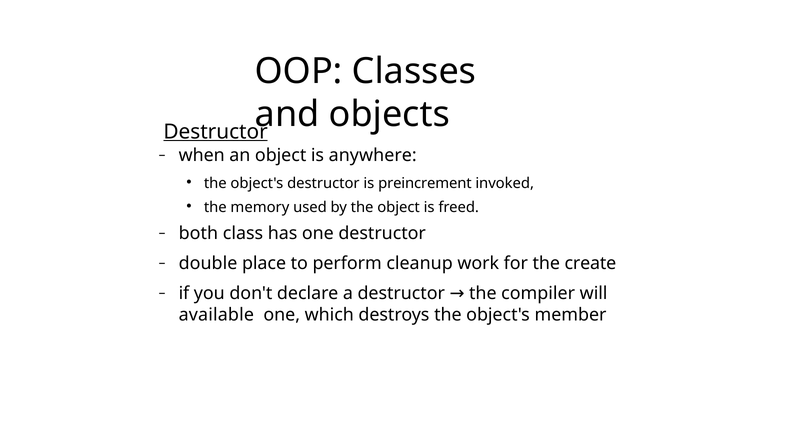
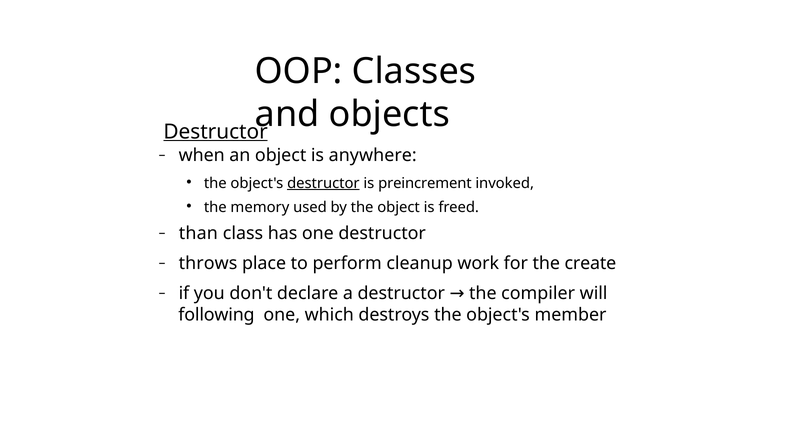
destructor underline: none -> present (323, 183)
both: both -> than (198, 233)
double: double -> throws (208, 263)
available: available -> following (216, 315)
